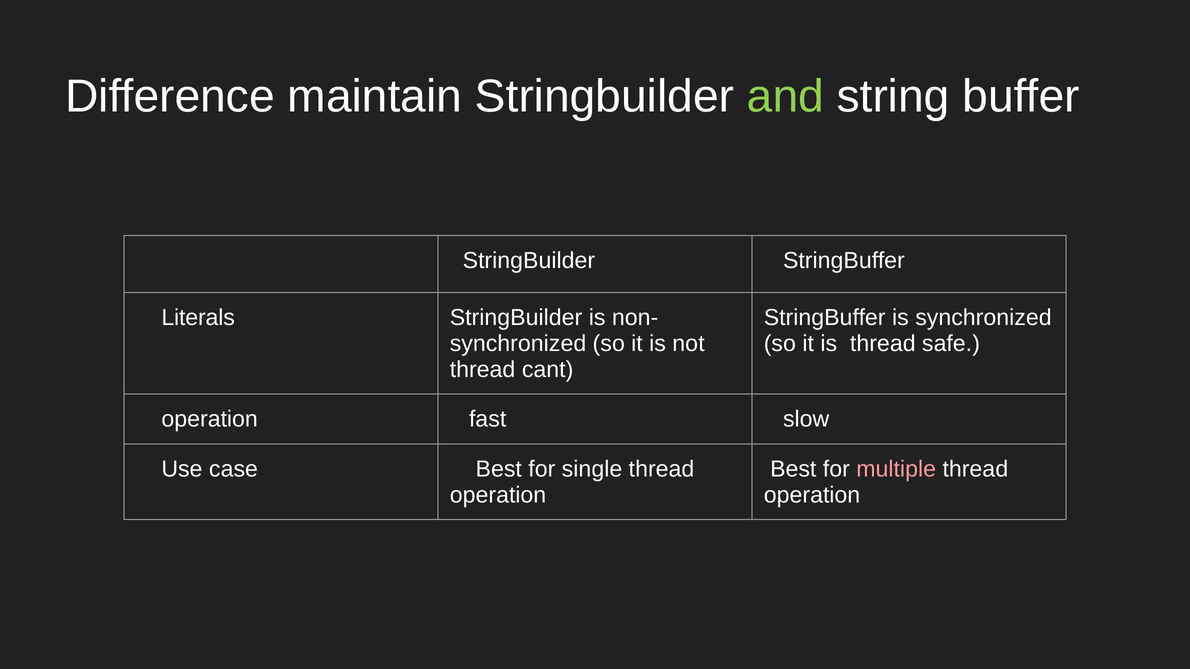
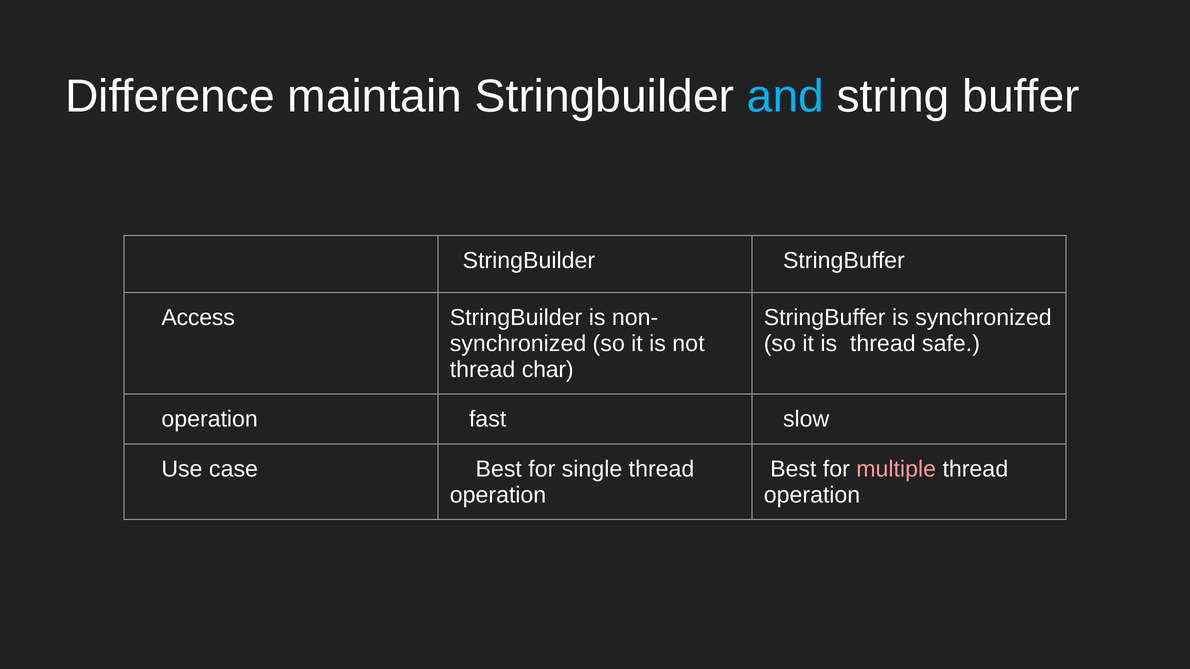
and colour: light green -> light blue (785, 96)
Literals: Literals -> Access (198, 318)
cant: cant -> char (548, 370)
